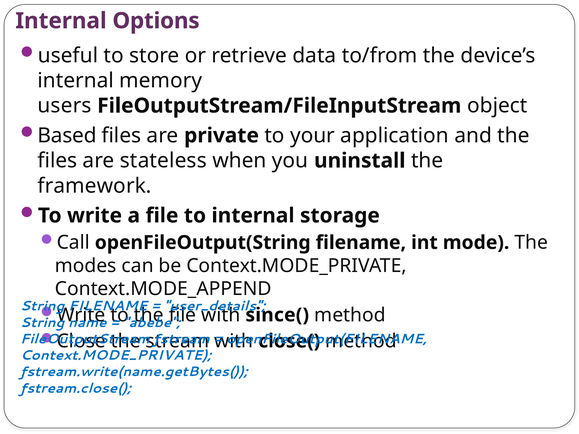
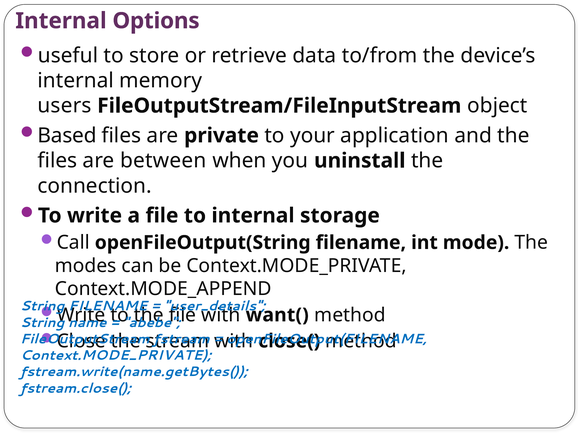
stateless: stateless -> between (163, 161)
framework: framework -> connection (95, 186)
since(: since( -> want( (277, 315)
